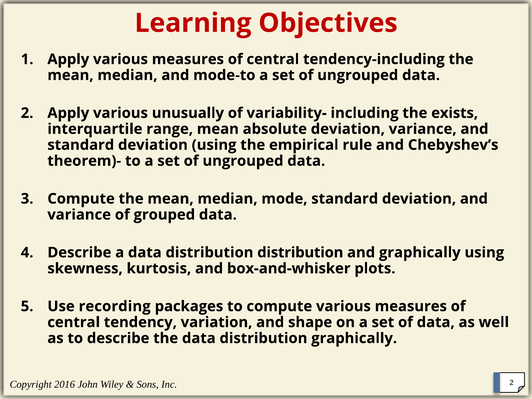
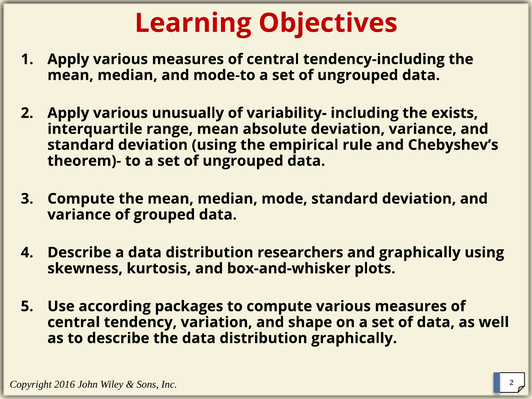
distribution distribution: distribution -> researchers (300, 253)
recording: recording -> according (115, 306)
